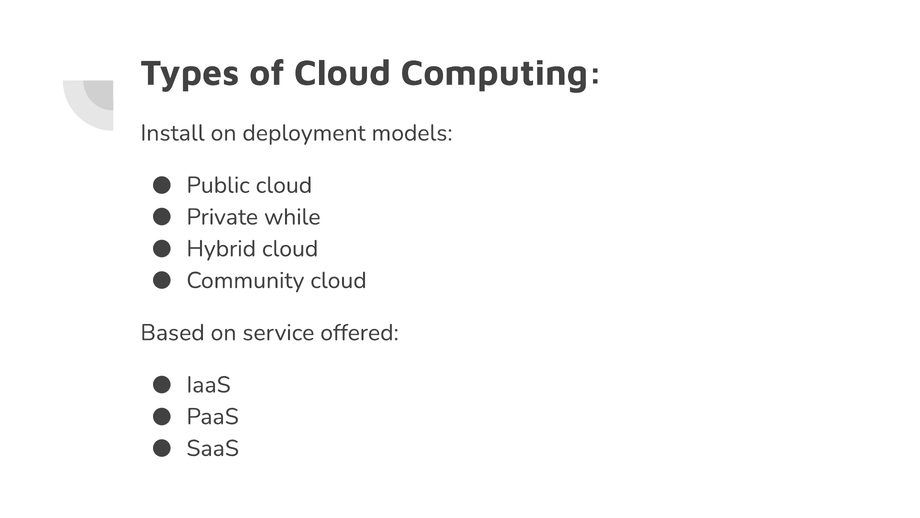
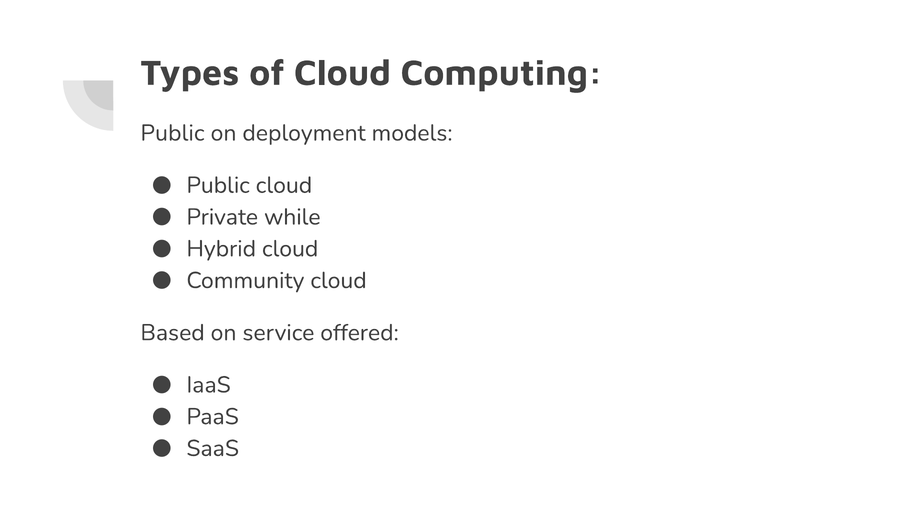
Install: Install -> Public (172, 133)
